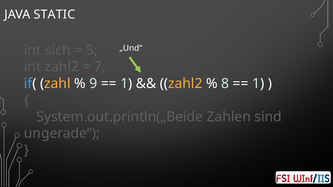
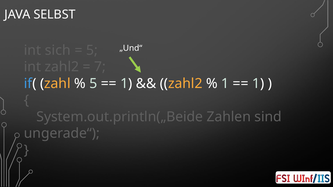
STATIC: STATIC -> SELBST (55, 14)
9: 9 -> 5 (93, 84)
8: 8 -> 1 (225, 84)
